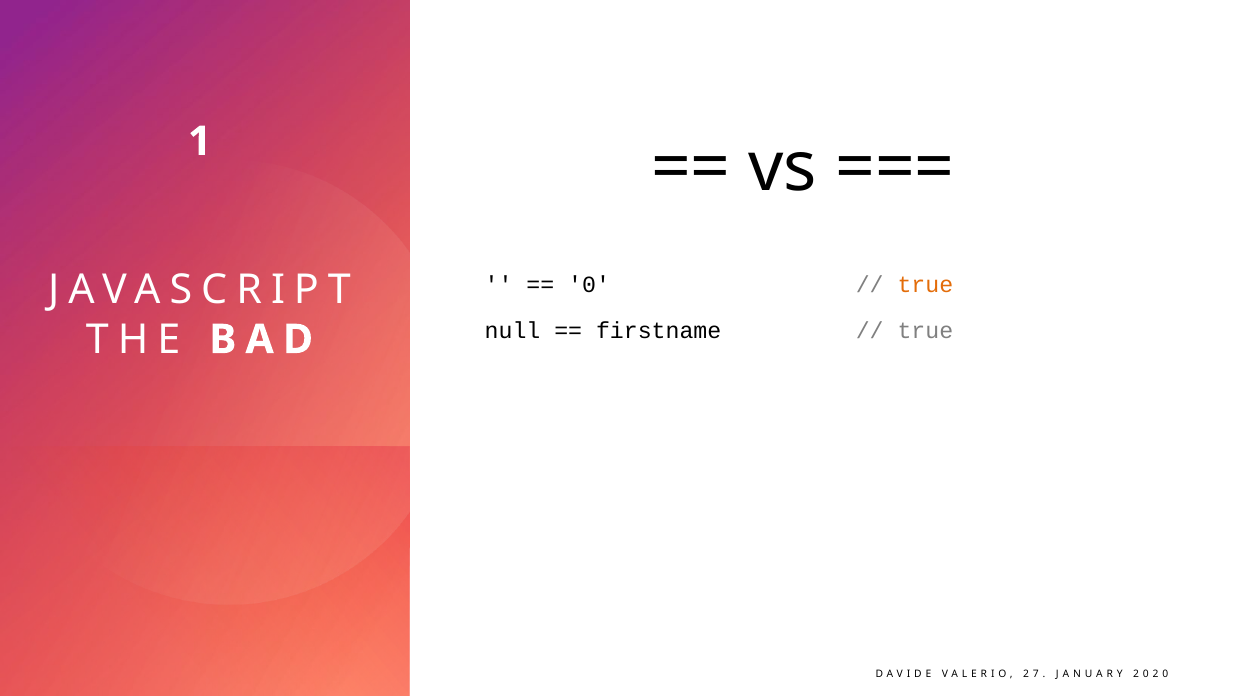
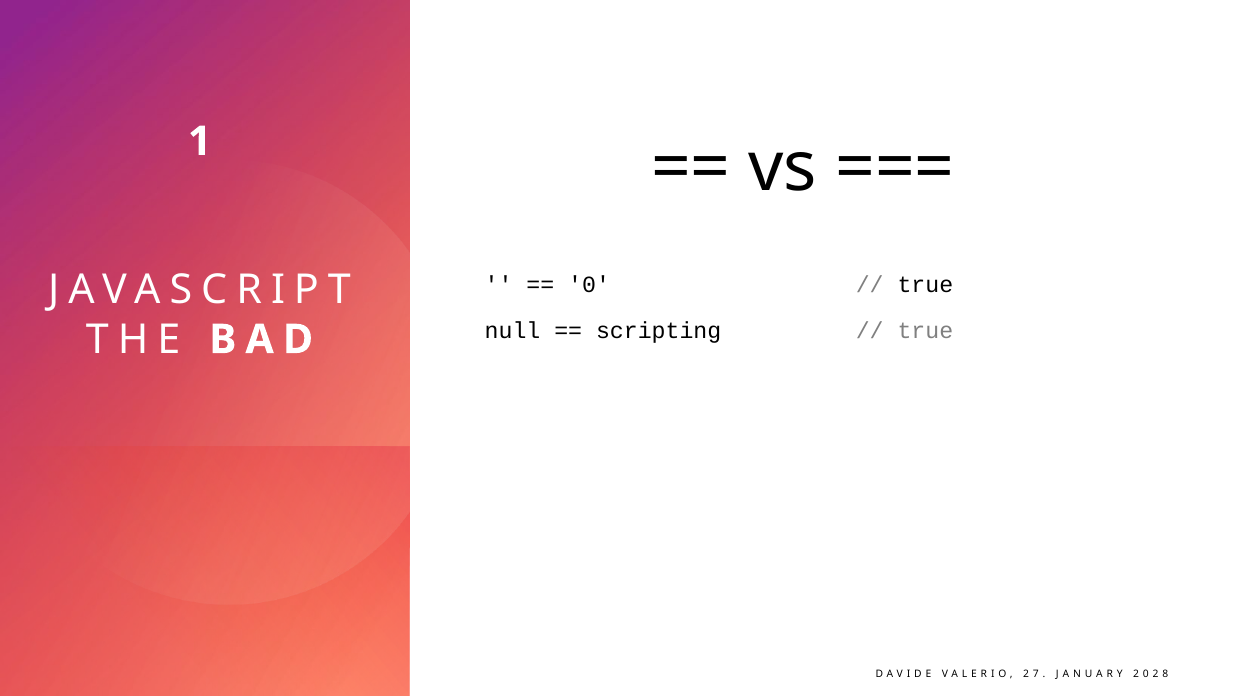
true colour: orange -> black (925, 285)
firstname: firstname -> scripting (659, 331)
0: 0 -> 8 (1165, 674)
